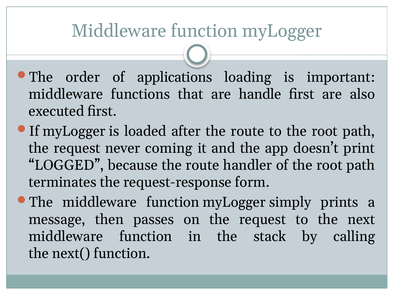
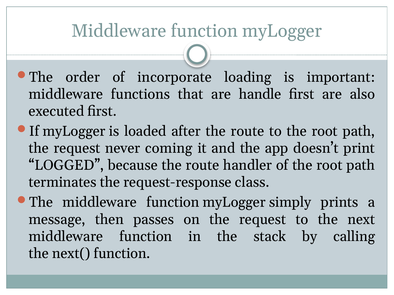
applications: applications -> incorporate (175, 77)
form: form -> class (252, 183)
